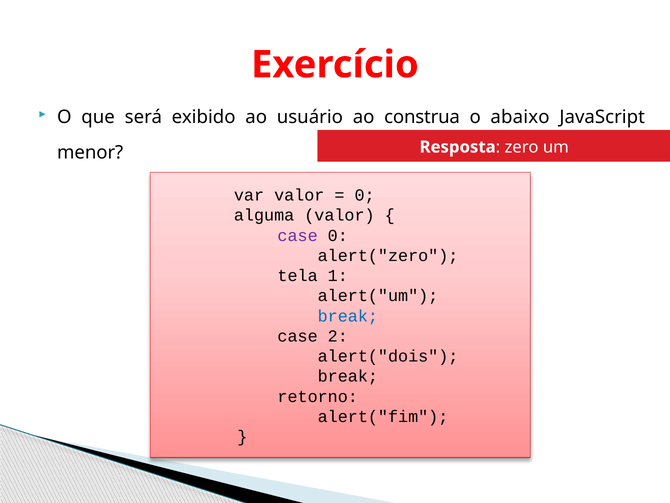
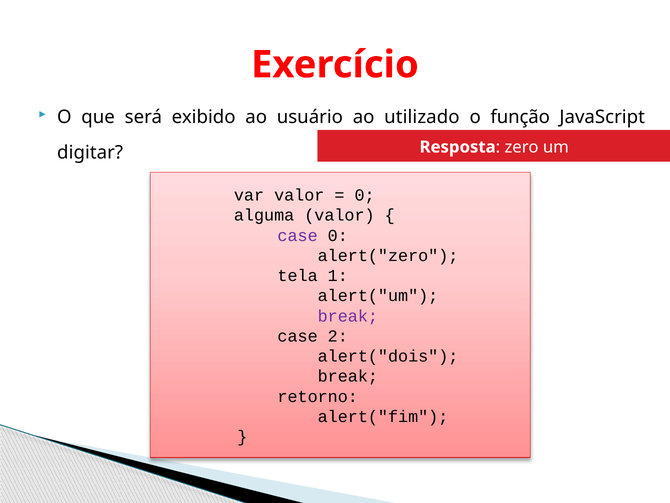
construa: construa -> utilizado (422, 117)
abaixo: abaixo -> função (520, 117)
menor: menor -> digitar (90, 153)
break colour: blue -> purple (348, 316)
